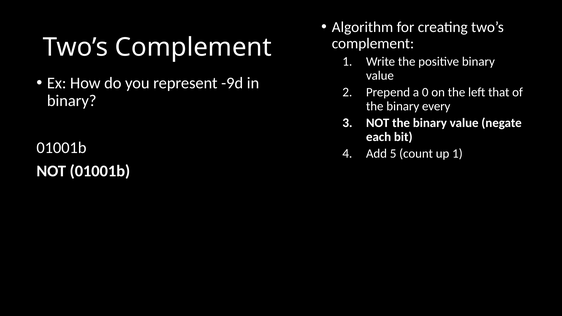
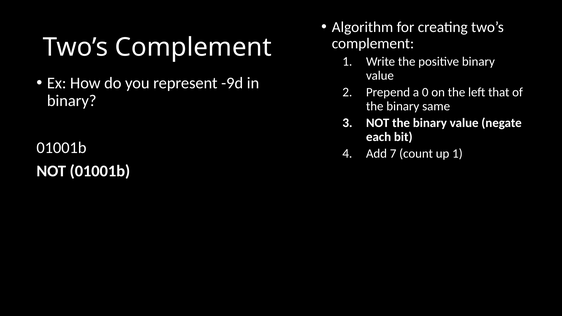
every: every -> same (436, 106)
5: 5 -> 7 (393, 154)
